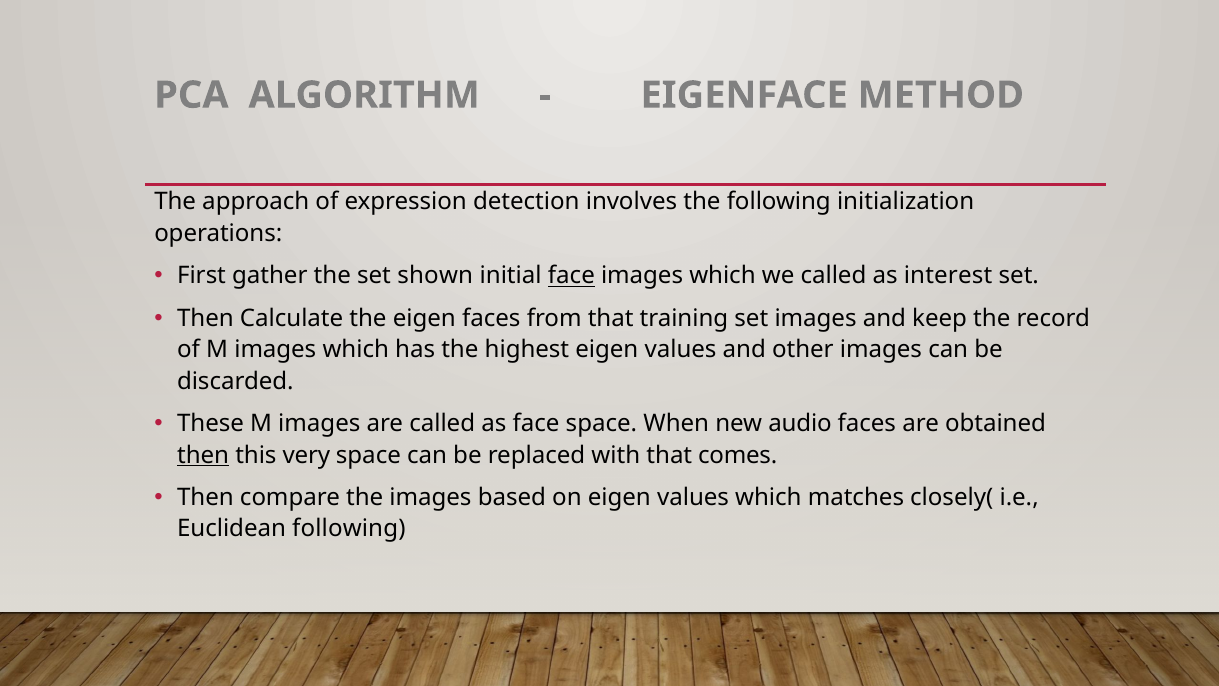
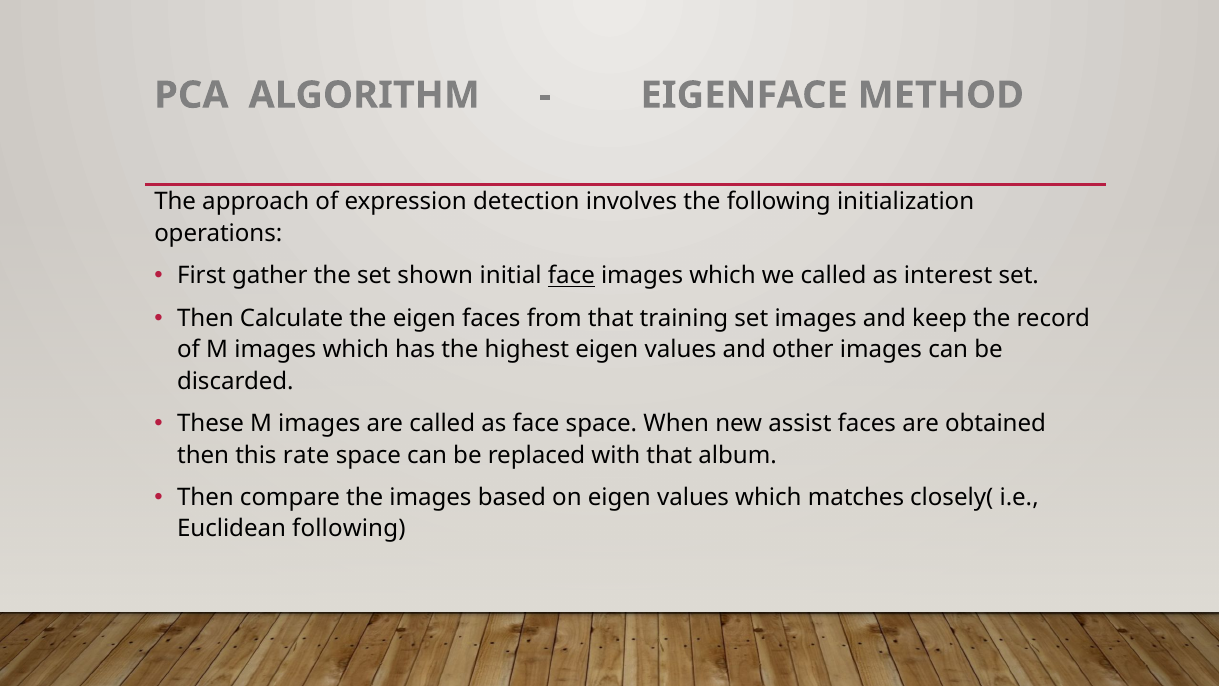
audio: audio -> assist (800, 424)
then underline: present -> none (203, 455)
very: very -> rate (306, 455)
comes: comes -> album (738, 455)
